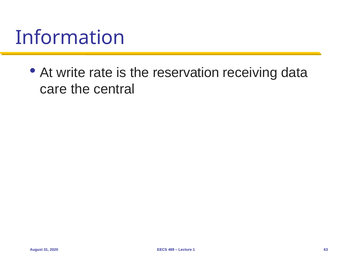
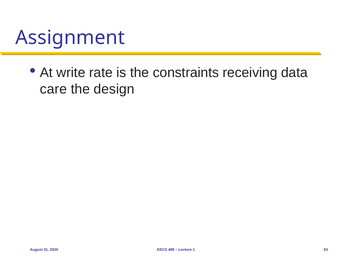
Information: Information -> Assignment (70, 38)
reservation: reservation -> constraints (186, 73)
central: central -> design (114, 89)
